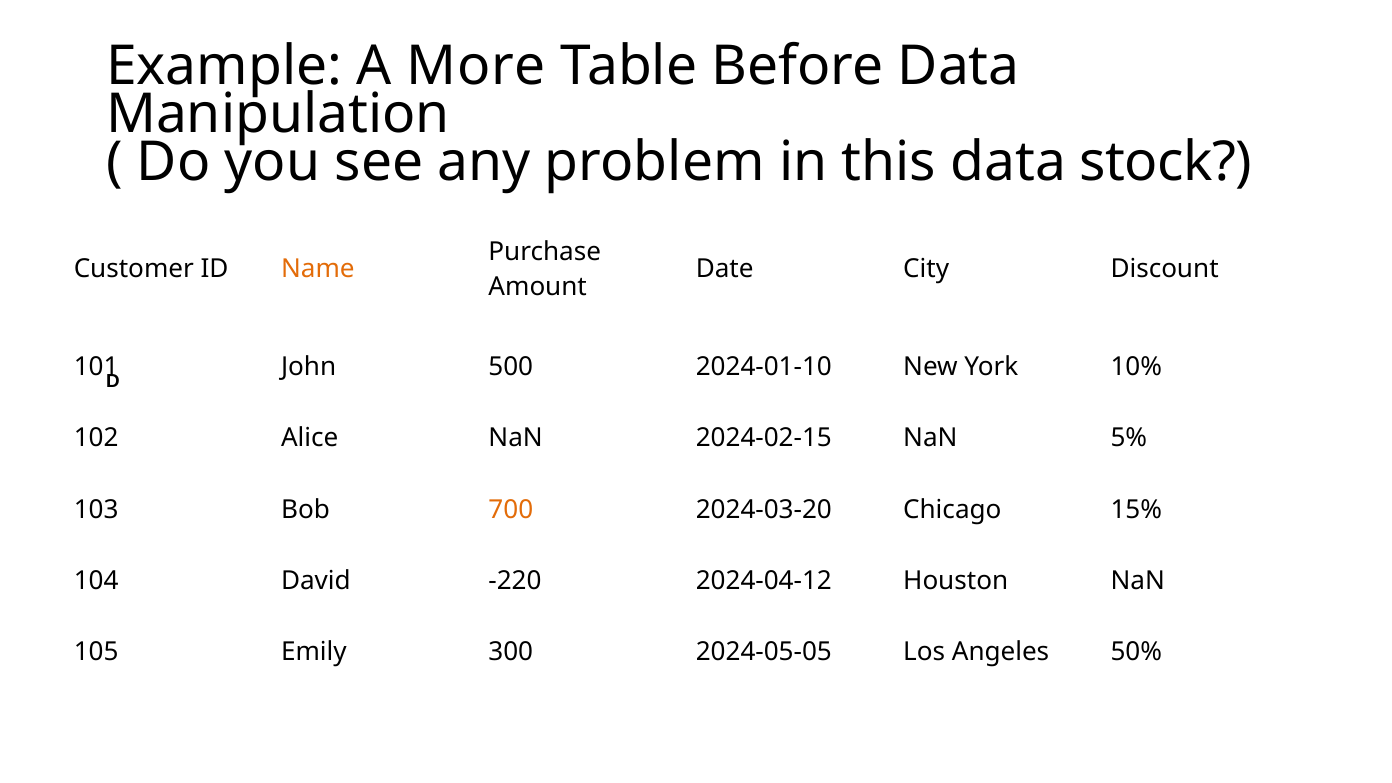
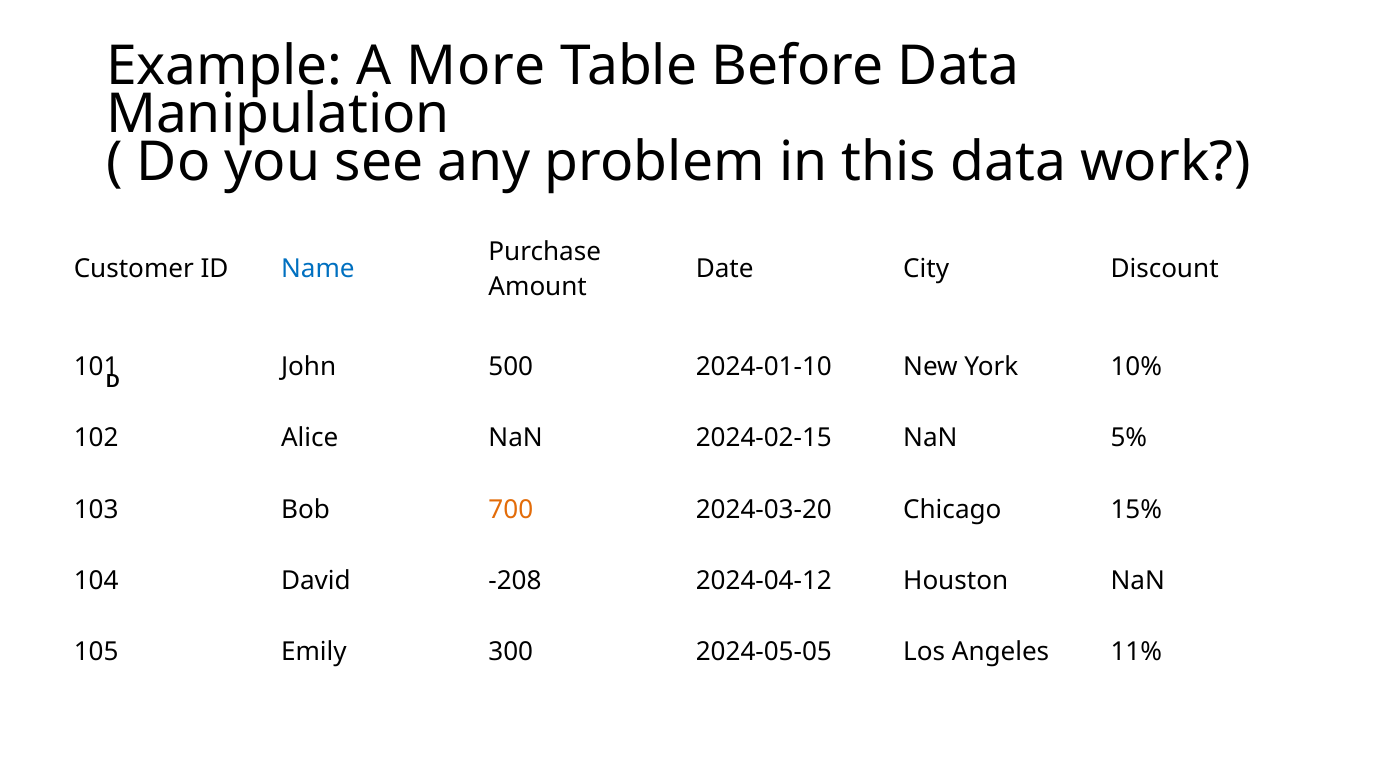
stock: stock -> work (1165, 162)
Name colour: orange -> blue (318, 269)
-220: -220 -> -208 (515, 581)
50%: 50% -> 11% (1136, 652)
